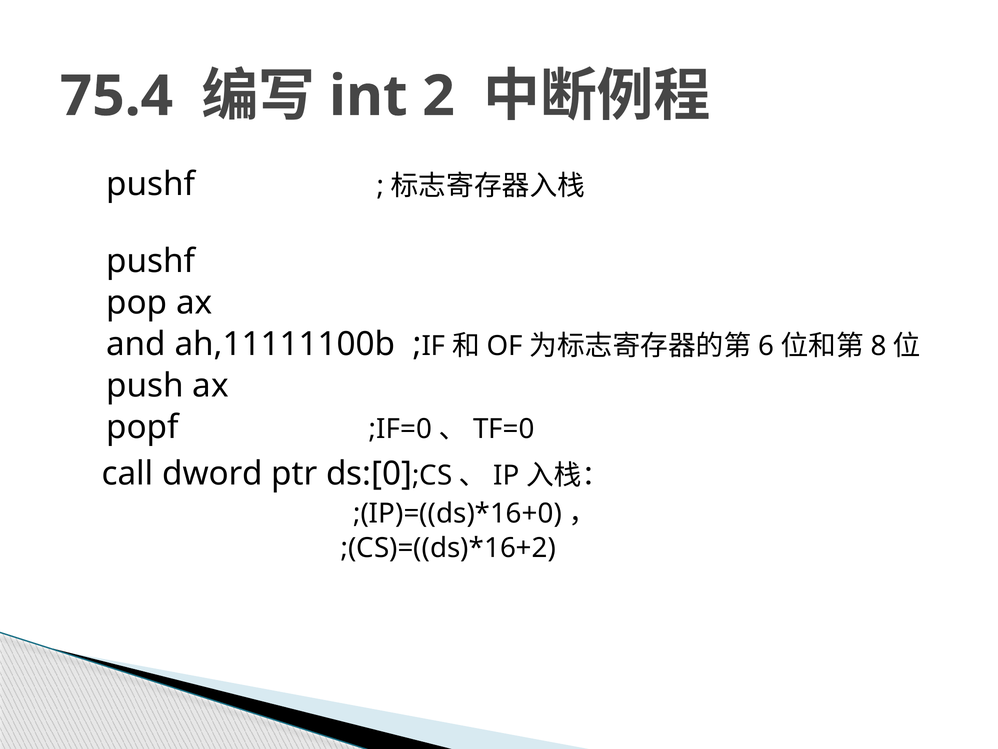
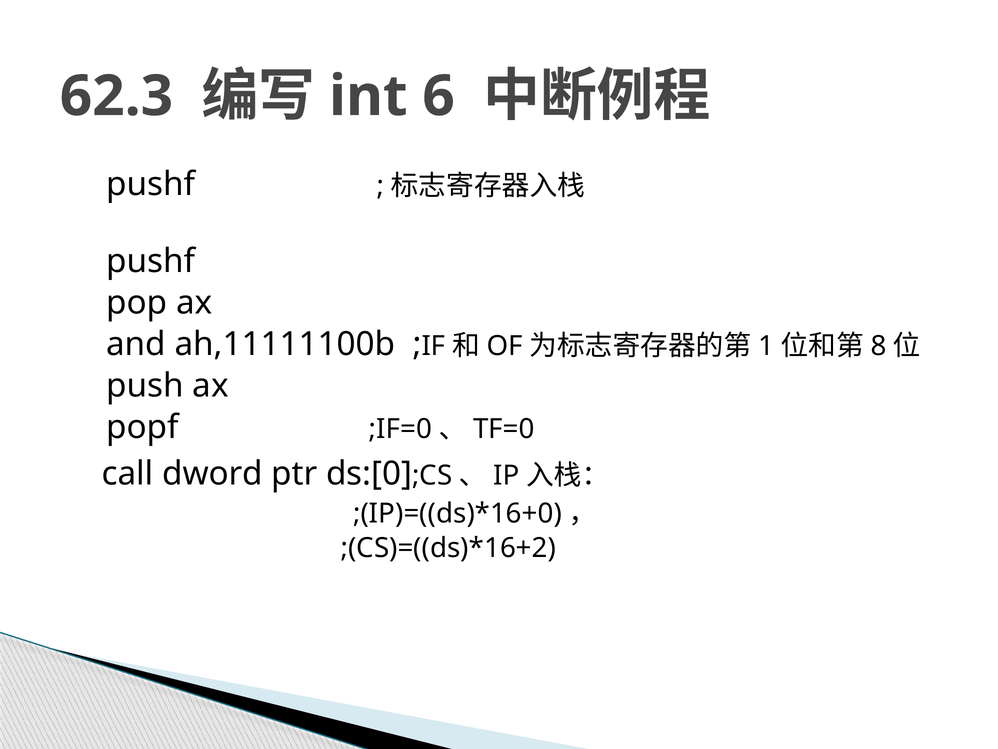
75.4: 75.4 -> 62.3 (116, 96)
2: 2 -> 6 (439, 96)
6: 6 -> 1 (766, 346)
